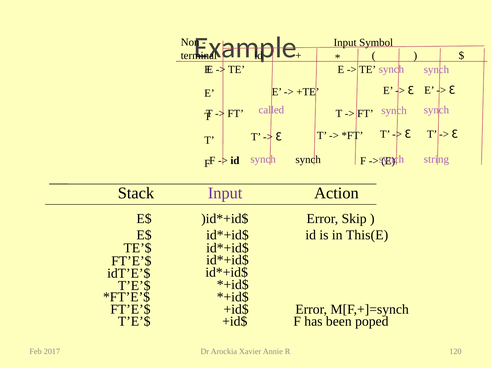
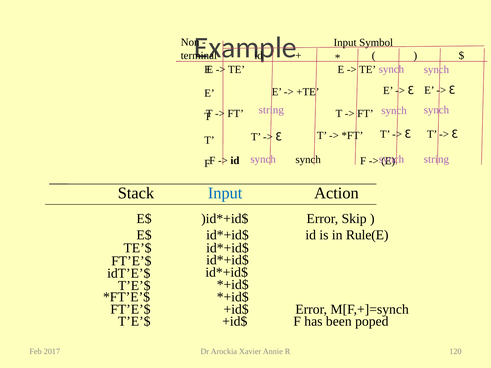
called: called -> string (271, 110)
Input colour: purple -> blue (225, 193)
This(E: This(E -> Rule(E (367, 235)
